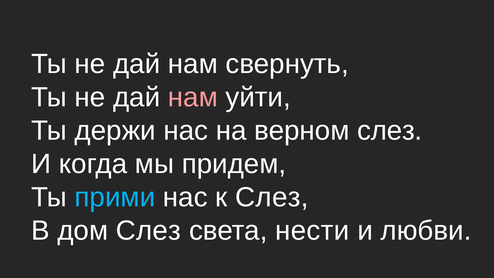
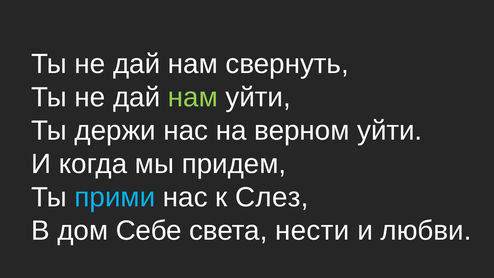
нам colour: pink -> light green (193, 97)
верном слез: слез -> уйти (390, 131)
дом Слез: Слез -> Себе (149, 231)
